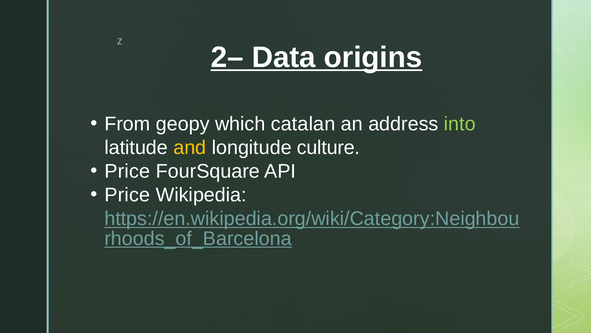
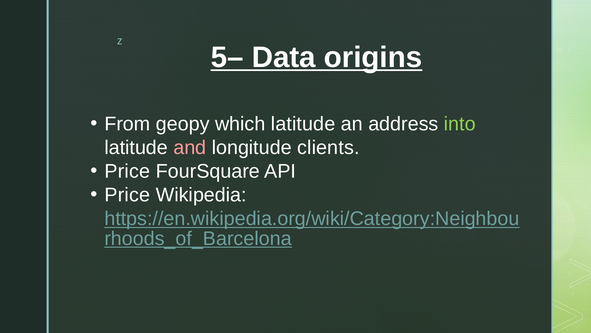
2–: 2– -> 5– (227, 57)
which catalan: catalan -> latitude (303, 124)
and colour: yellow -> pink (190, 147)
culture: culture -> clients (328, 147)
